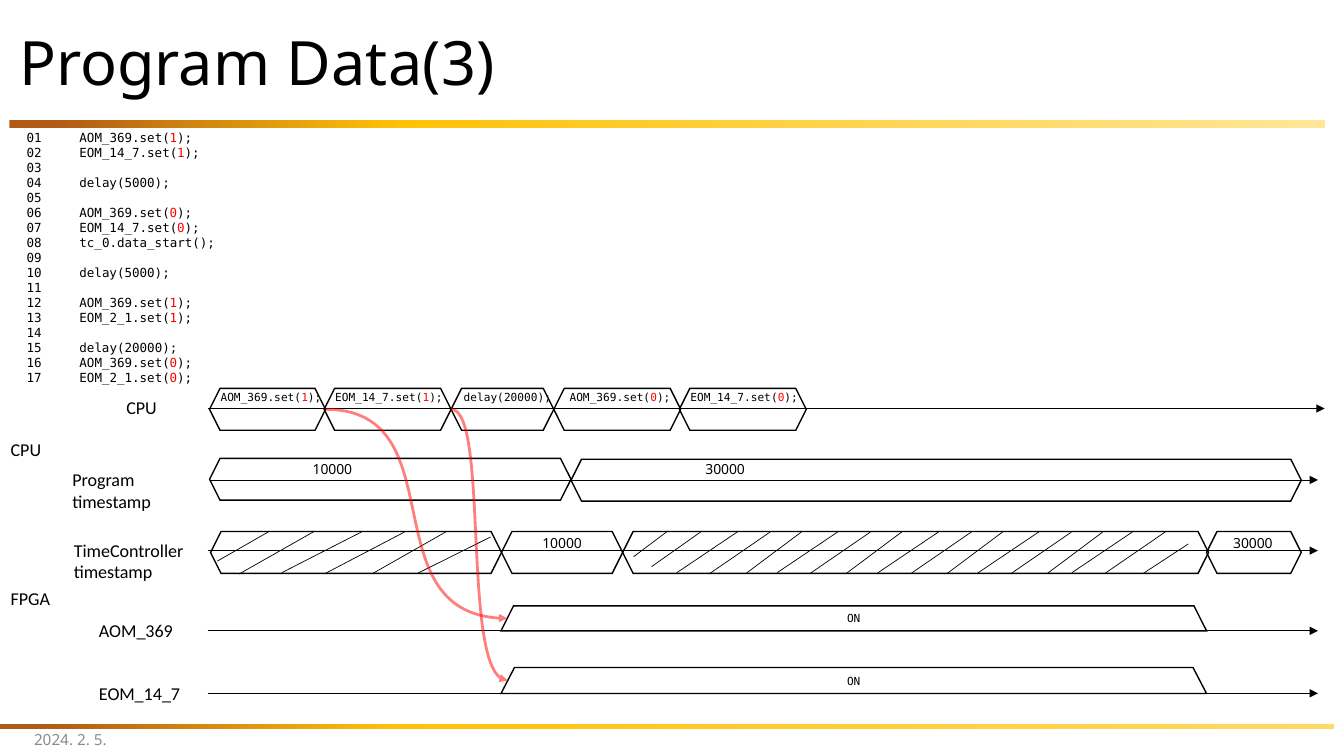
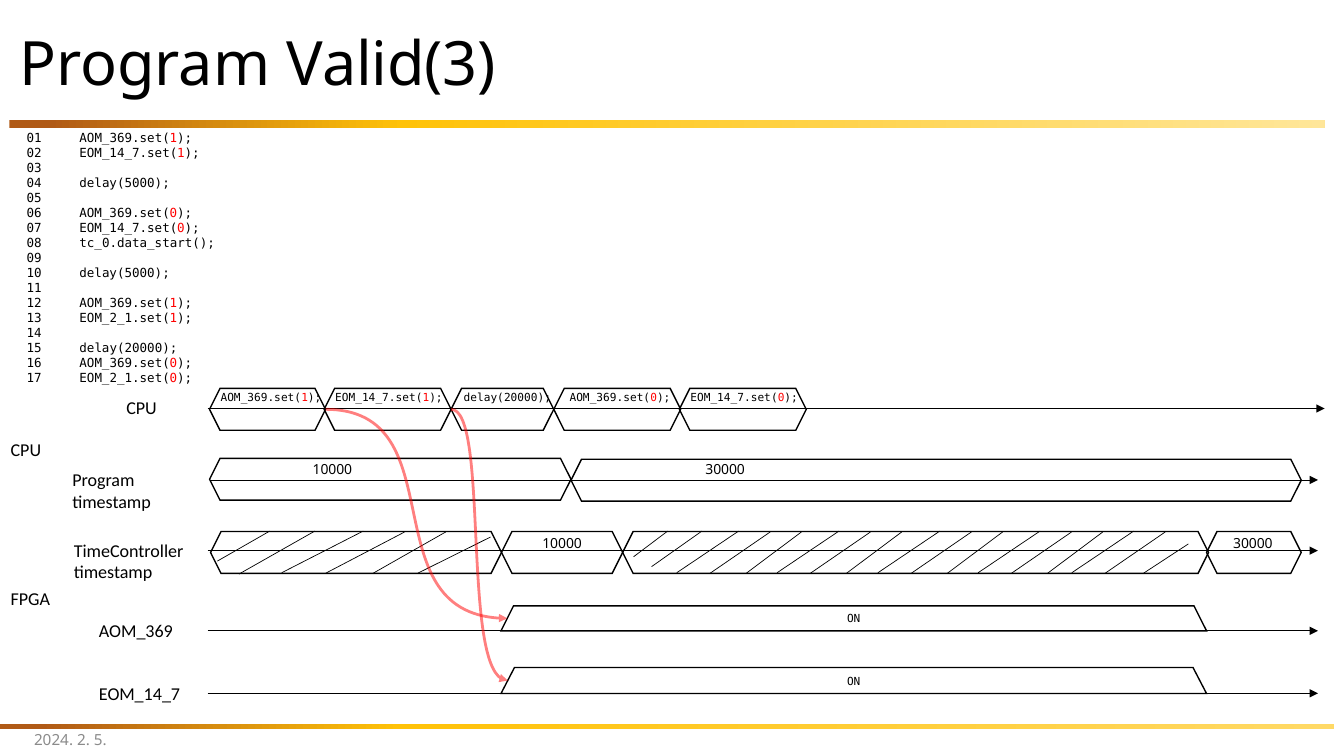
Data(3: Data(3 -> Valid(3 (391, 66)
